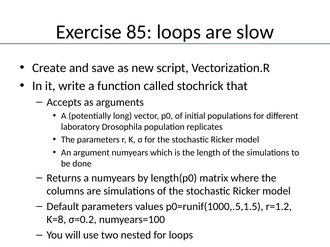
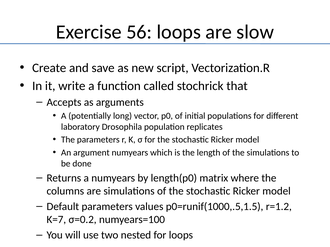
85: 85 -> 56 (139, 32)
K=8: K=8 -> K=7 (56, 220)
